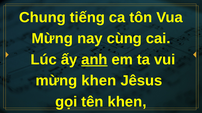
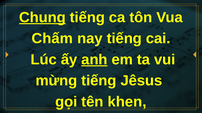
Chung underline: none -> present (42, 17)
Mừng: Mừng -> Chấm (52, 39)
nay cùng: cùng -> tiếng (124, 39)
mừng khen: khen -> tiếng (99, 81)
